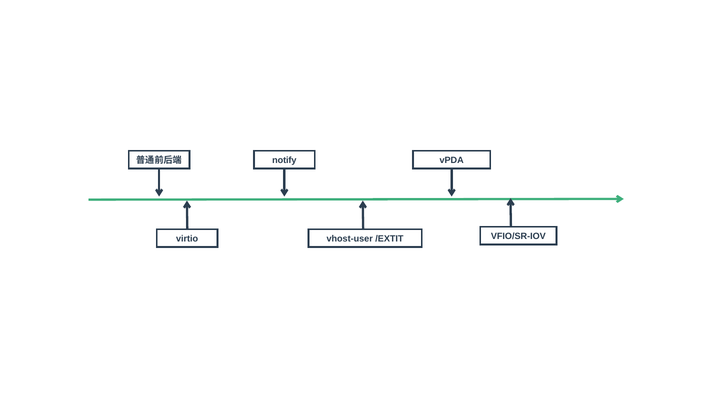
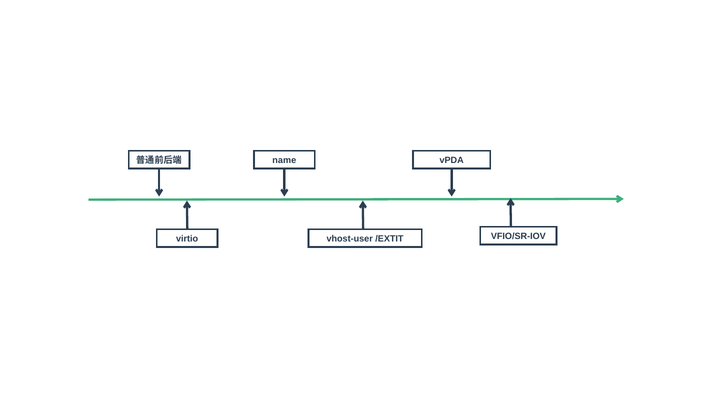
notify: notify -> name (284, 160)
